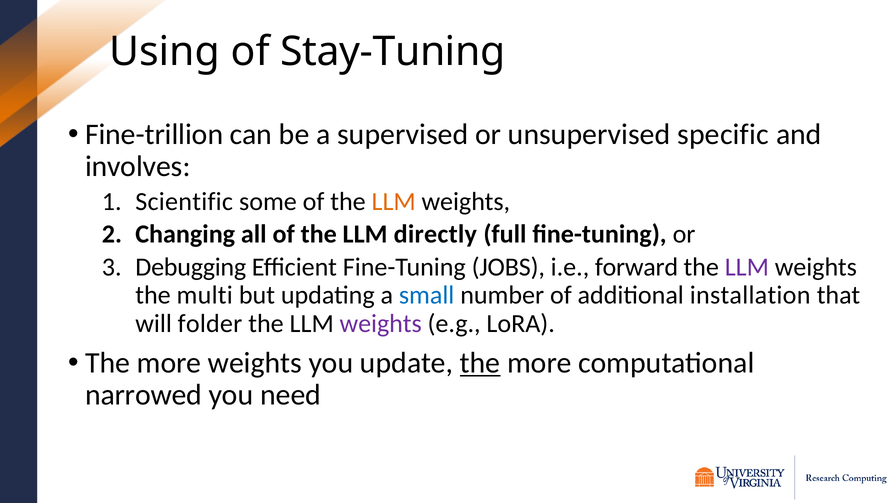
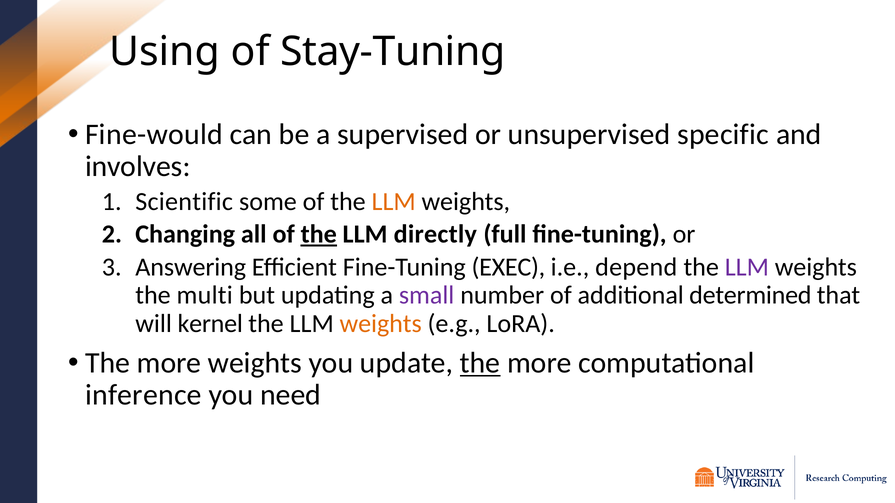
Fine-trillion: Fine-trillion -> Fine-would (154, 134)
the underline: none -> present (319, 234)
Debugging: Debugging -> Answering (191, 267)
JOBS: JOBS -> EXEC (508, 267)
forward: forward -> depend (636, 267)
small colour: blue -> purple (427, 296)
installation: installation -> determined (750, 296)
folder: folder -> kernel (210, 324)
weights colour: purple -> orange (381, 324)
narrowed: narrowed -> inference (143, 395)
